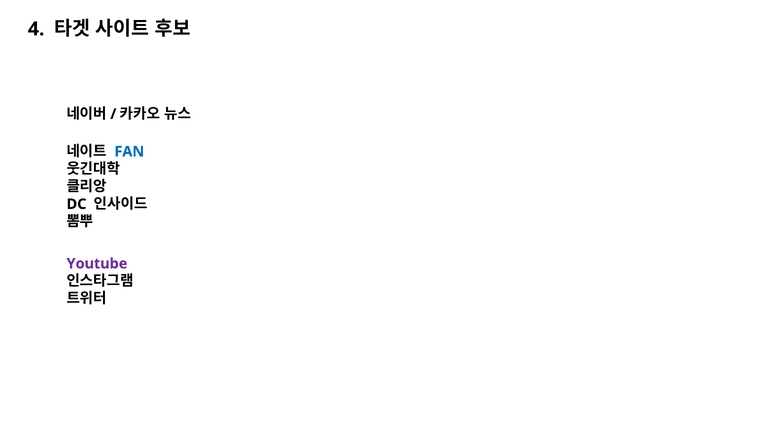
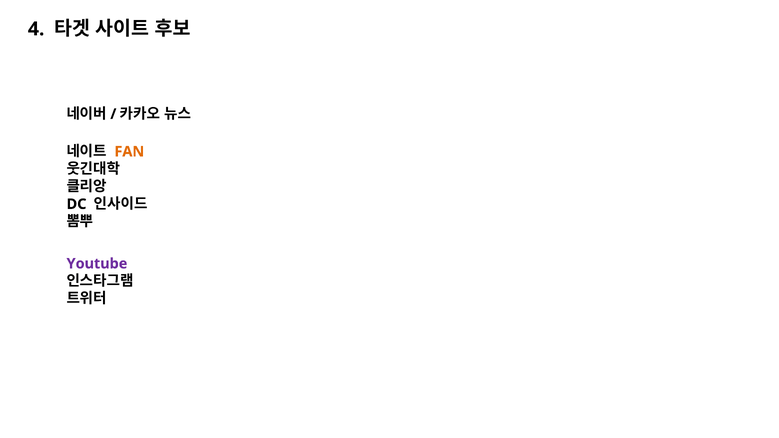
FAN colour: blue -> orange (129, 152)
